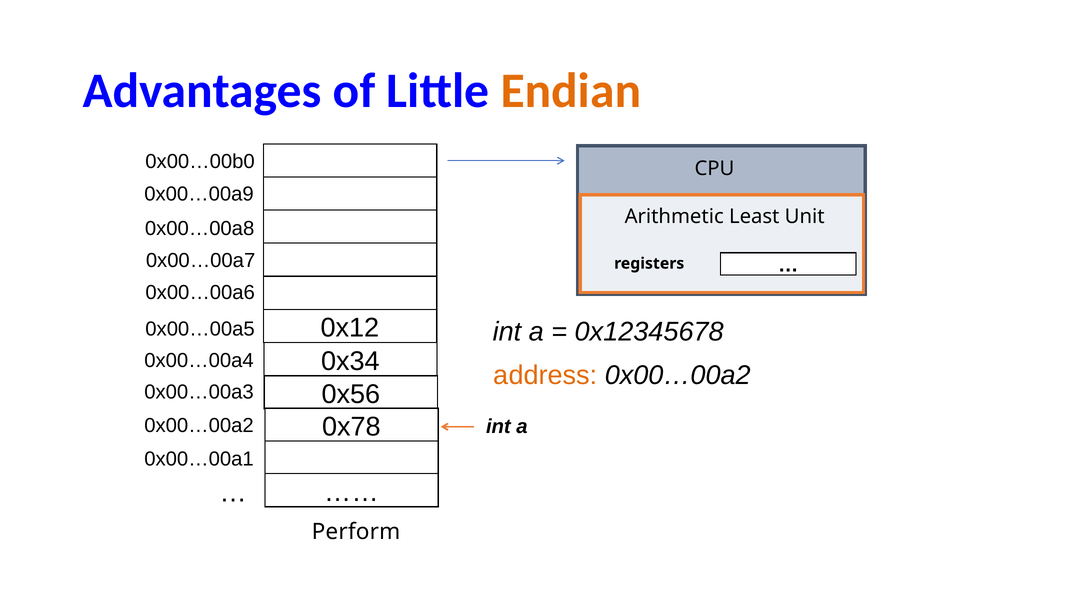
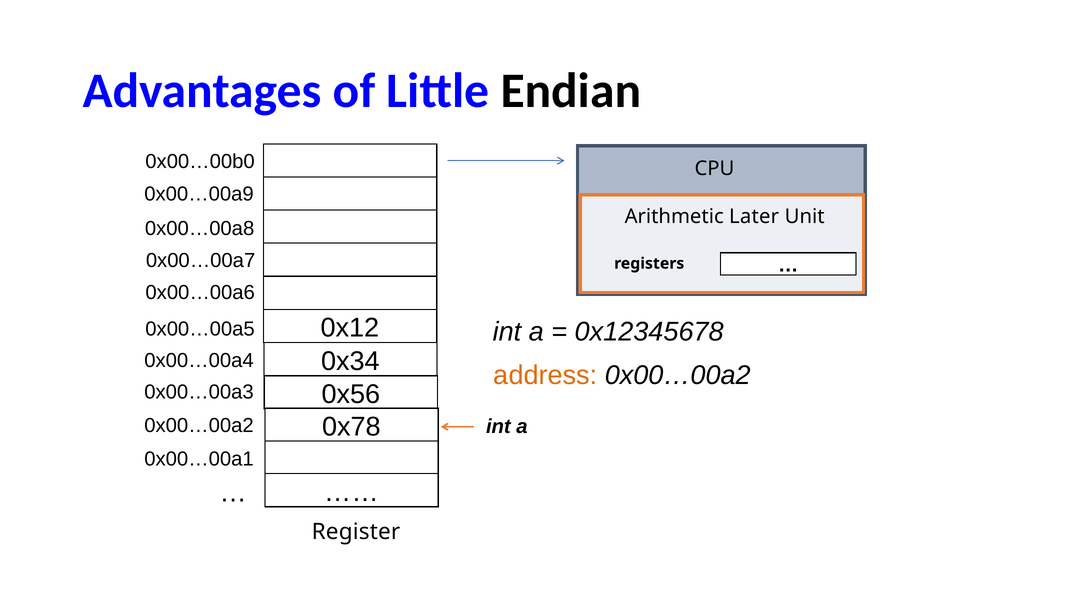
Endian colour: orange -> black (571, 91)
Least: Least -> Later (754, 217)
Perform: Perform -> Register (356, 532)
